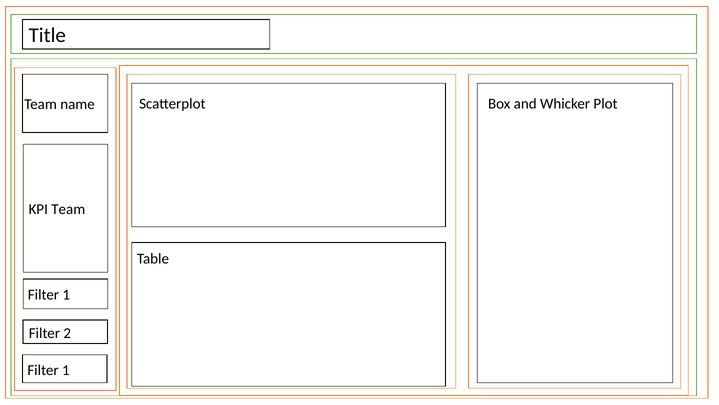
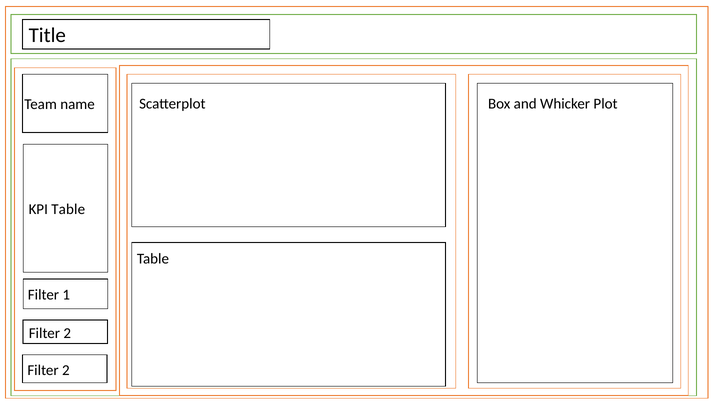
KPI Team: Team -> Table (68, 209)
1: 1 -> 2 (66, 370)
